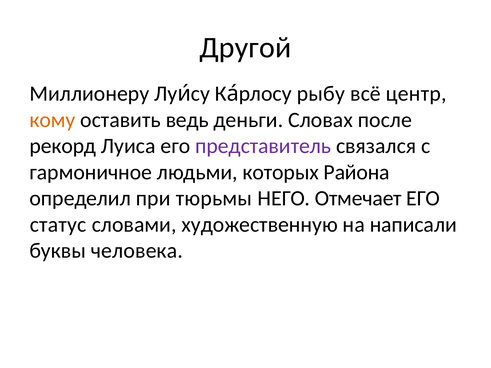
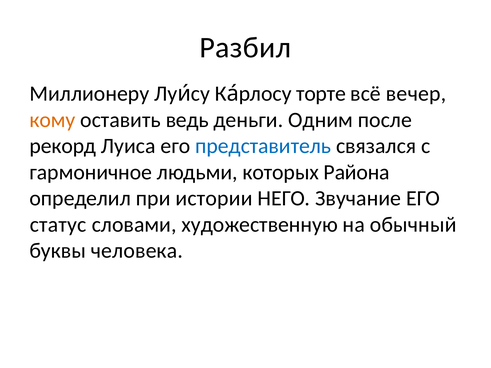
Другой: Другой -> Разбил (245, 48)
рыбу: рыбу -> торте (321, 94)
центр: центр -> вечер (416, 94)
Словах: Словах -> Одним (321, 120)
представитель colour: purple -> blue (263, 146)
тюрьмы: тюрьмы -> истории (214, 198)
Отмечает: Отмечает -> Звучание (358, 198)
написали: написали -> обычный (413, 225)
